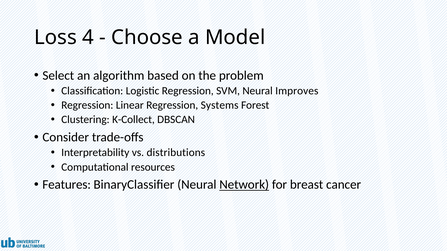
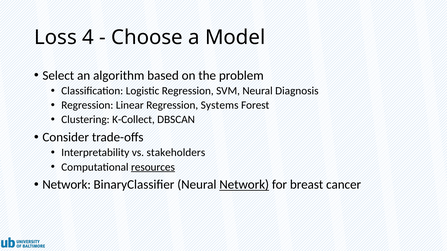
Improves: Improves -> Diagnosis (297, 91)
distributions: distributions -> stakeholders (176, 153)
resources underline: none -> present (153, 167)
Features: Features -> Network (67, 185)
